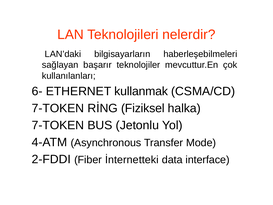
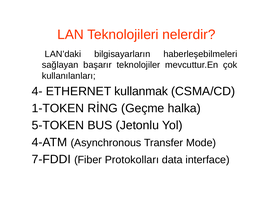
6-: 6- -> 4- (37, 91)
7-TOKEN: 7-TOKEN -> 1-TOKEN (58, 108)
Fiziksel: Fiziksel -> Geçme (143, 108)
7-TOKEN: 7-TOKEN -> 5-TOKEN (58, 125)
2-FDDI: 2-FDDI -> 7-FDDI (51, 159)
İnternetteki: İnternetteki -> Protokolları (132, 160)
